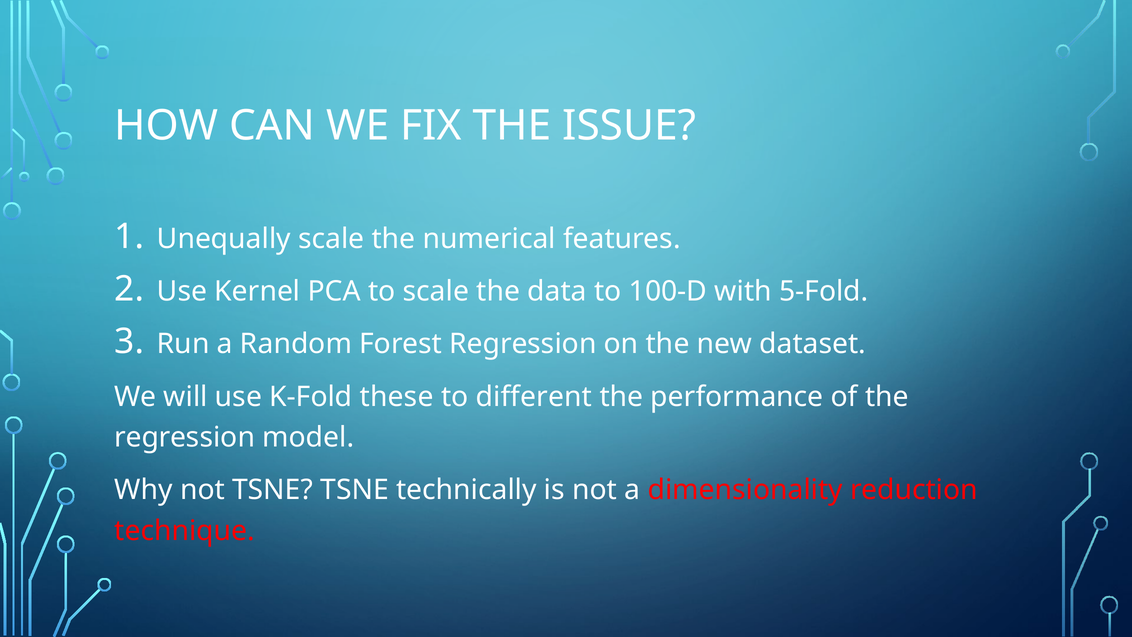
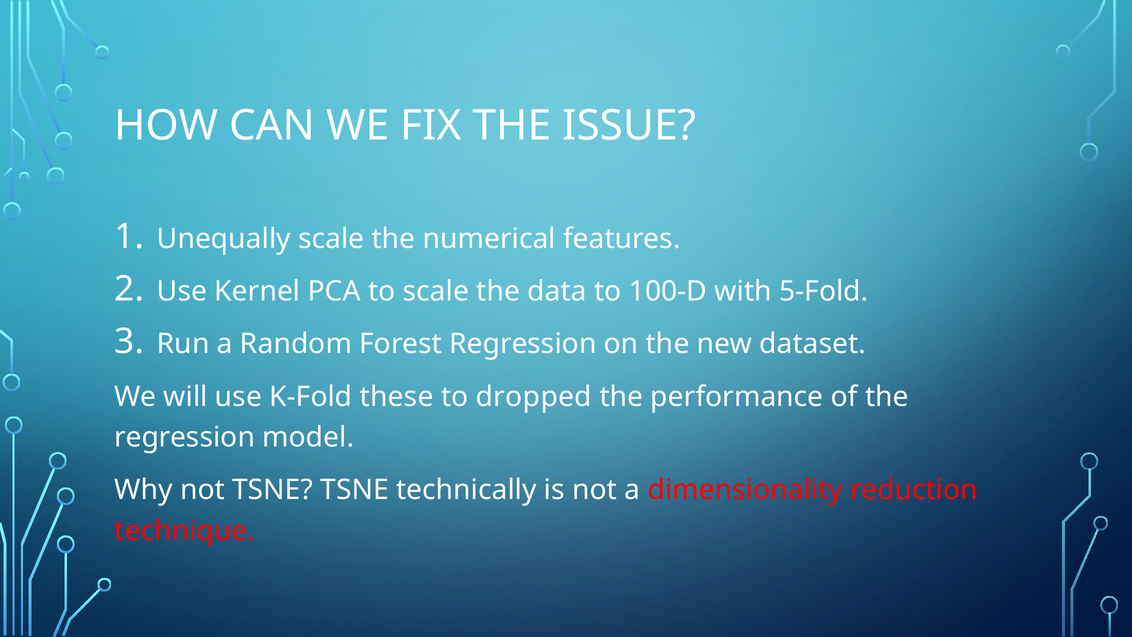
different: different -> dropped (534, 397)
